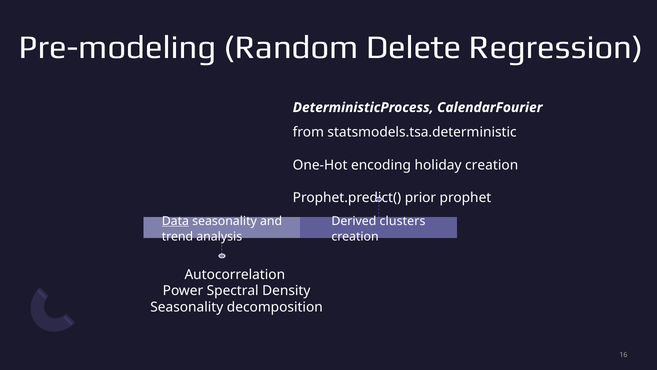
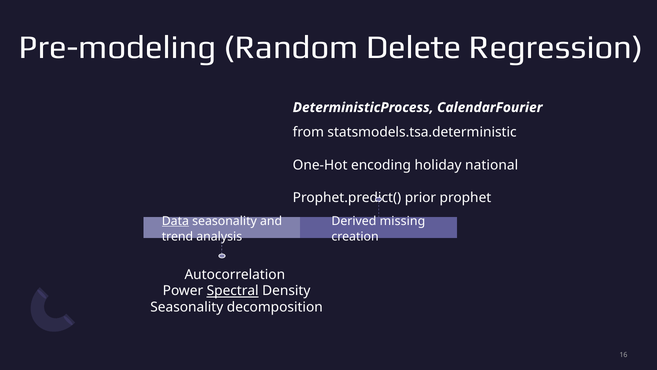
holiday creation: creation -> national (492, 165)
clusters: clusters -> missing (403, 221)
Spectral underline: none -> present (233, 291)
